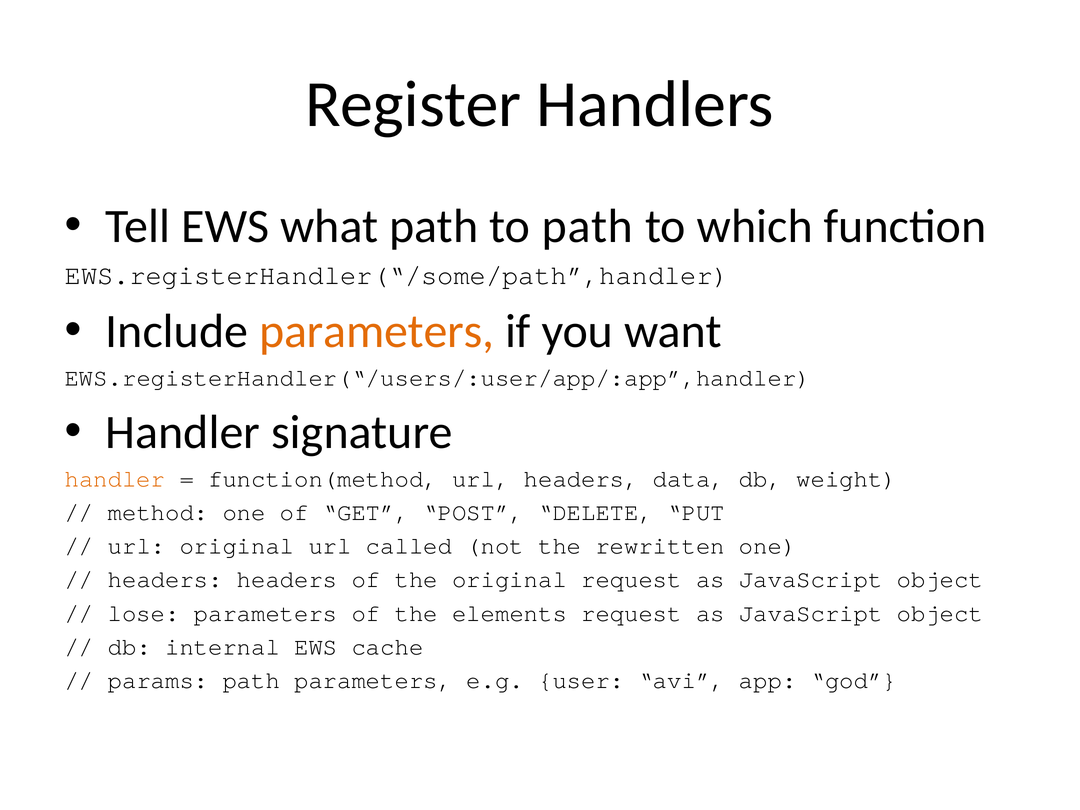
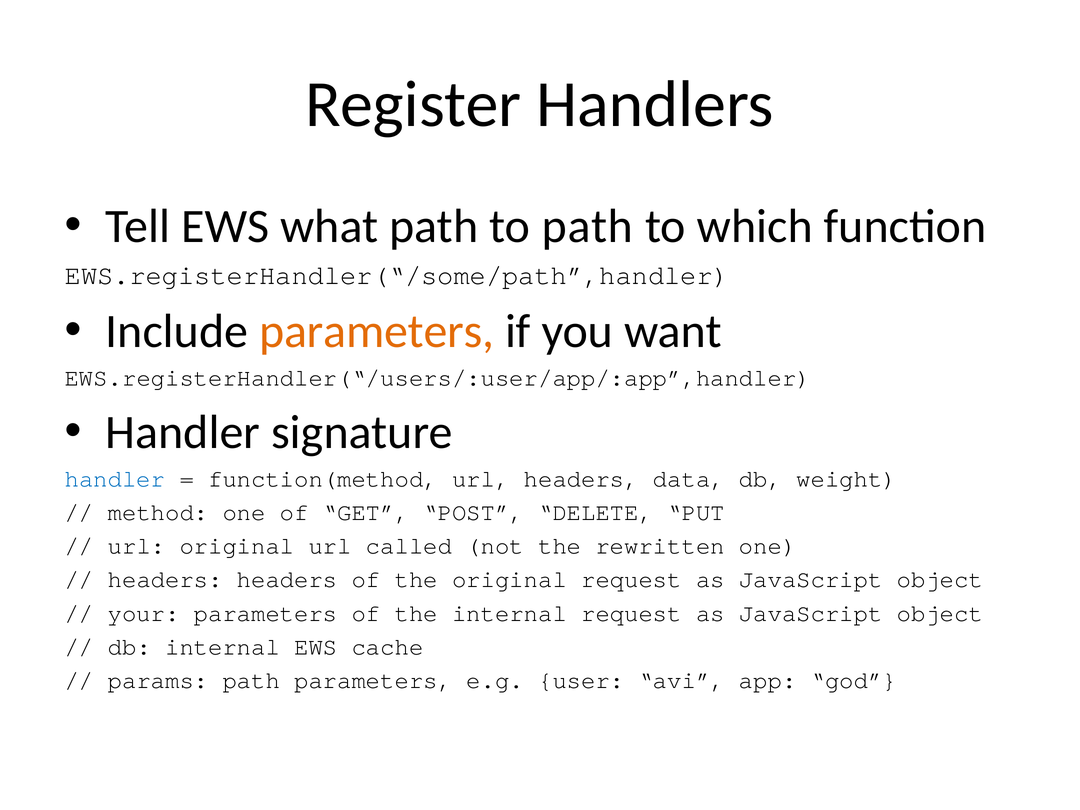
handler colour: orange -> blue (115, 479)
lose: lose -> your (144, 613)
the elements: elements -> internal (510, 613)
